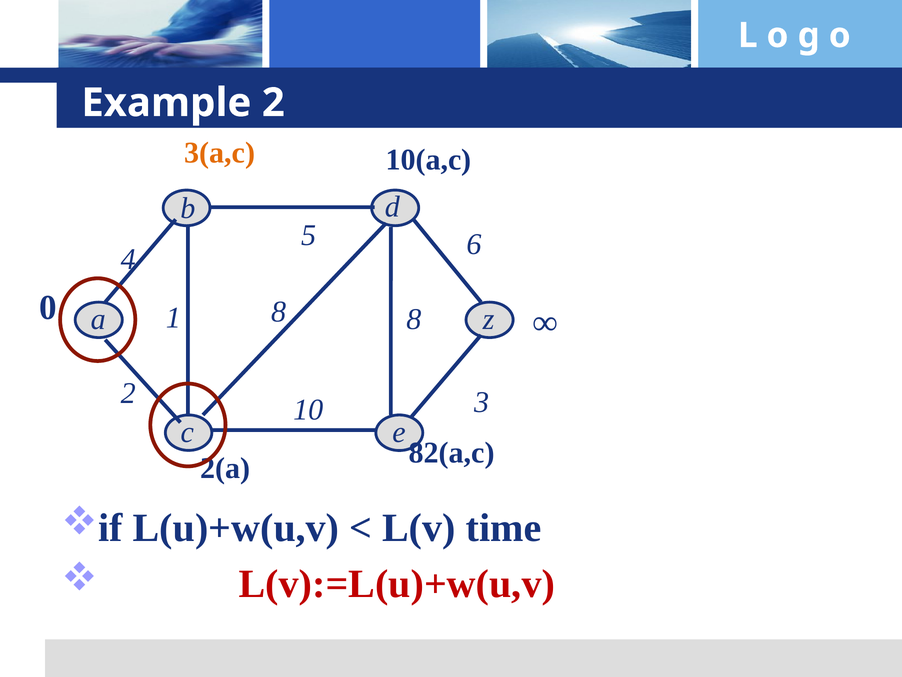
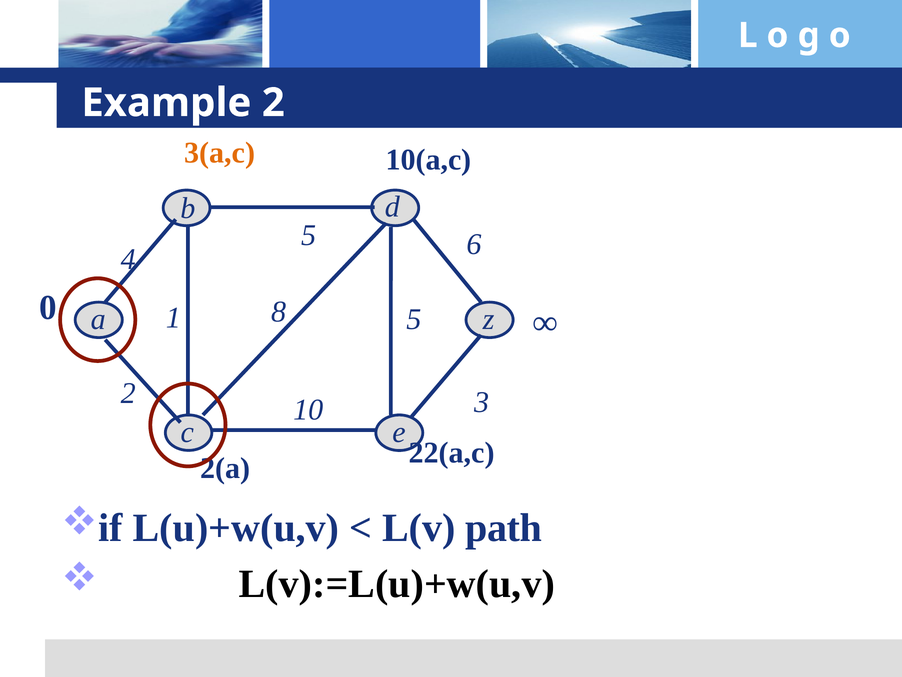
8 8: 8 -> 5 (414, 319)
82(a,c: 82(a,c -> 22(a,c (452, 452)
time: time -> path (504, 527)
L(v):=L(u)+w(u,v colour: red -> black (397, 584)
